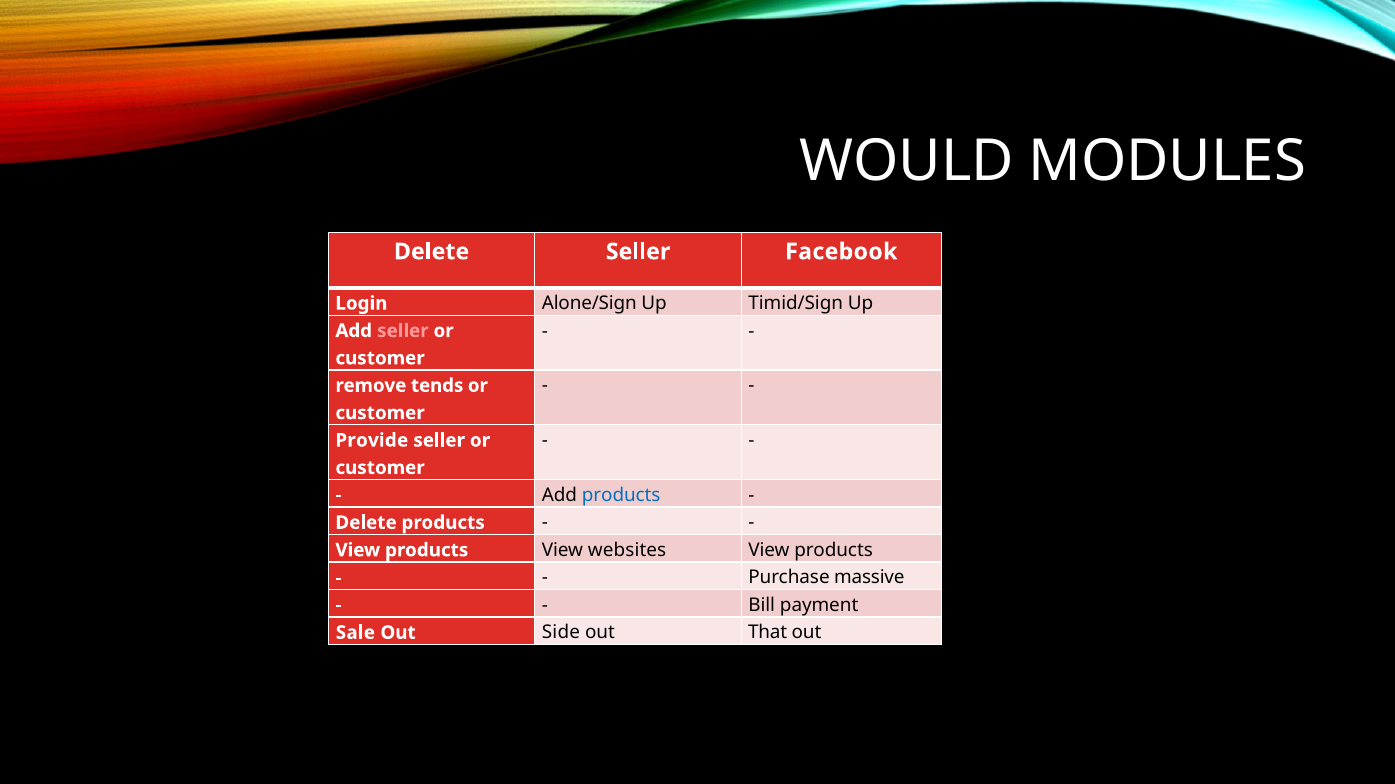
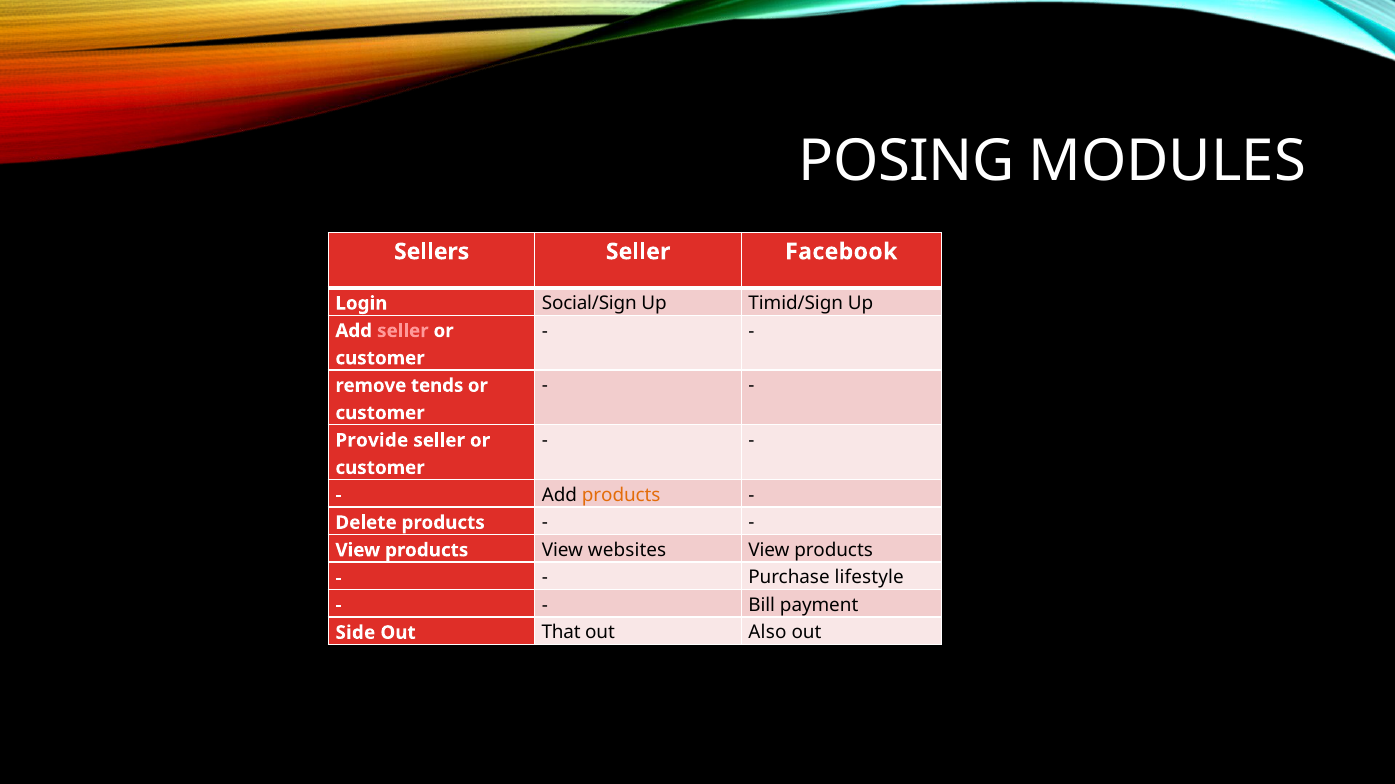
WOULD: WOULD -> POSING (907, 161)
Delete: Delete -> Sellers (432, 252)
Alone/Sign: Alone/Sign -> Social/Sign (589, 304)
products colour: blue -> orange (621, 496)
massive: massive -> lifestyle (869, 578)
Sale: Sale -> Side (355, 633)
Side: Side -> That (561, 633)
That: That -> Also (767, 633)
